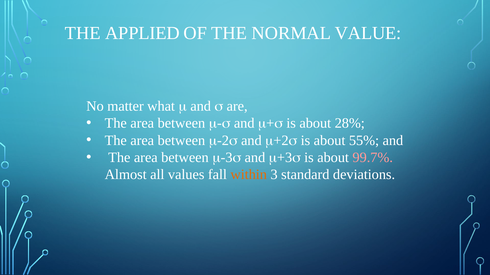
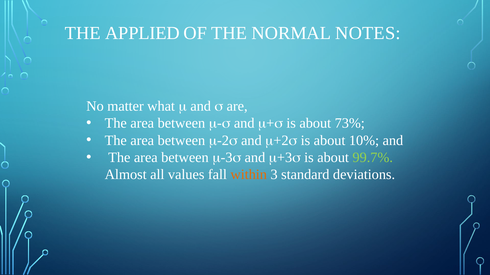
VALUE: VALUE -> NOTES (368, 33)
28%: 28% -> 73% (350, 123)
55%: 55% -> 10% (364, 141)
99.7% colour: pink -> light green (373, 158)
